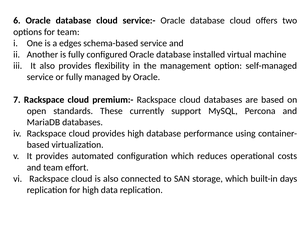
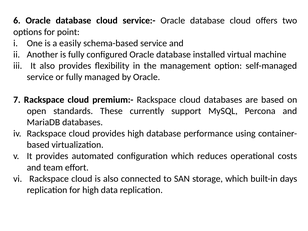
for team: team -> point (68, 32)
edges: edges -> easily (70, 43)
